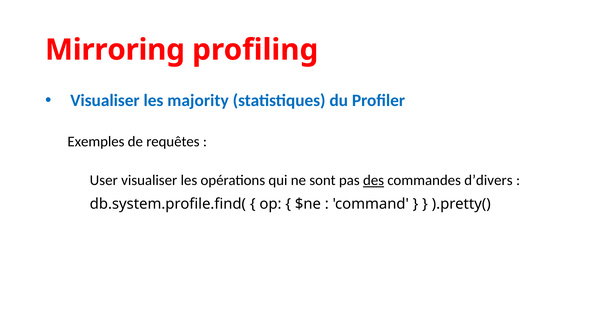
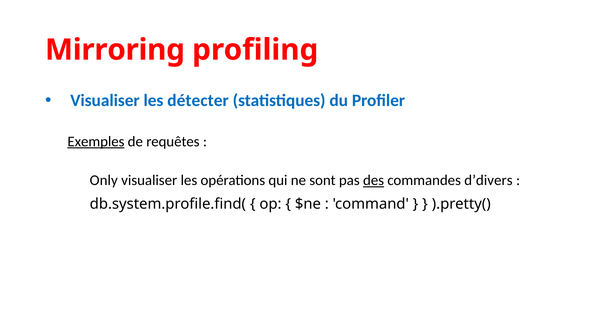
majority: majority -> détecter (198, 100)
Exemples underline: none -> present (96, 142)
User: User -> Only (104, 180)
